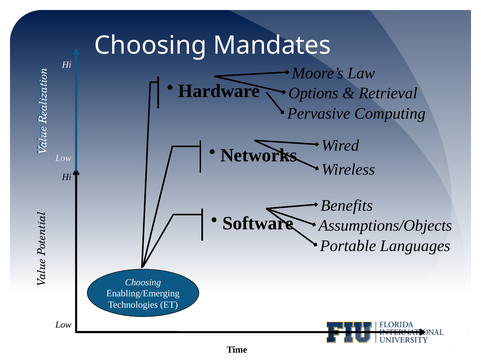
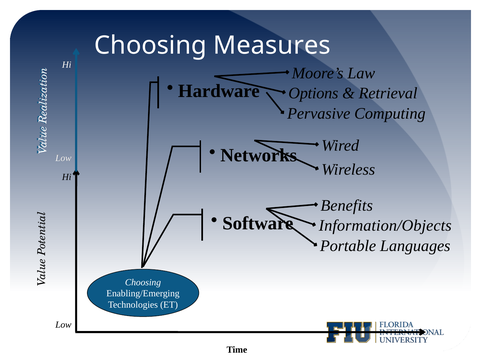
Mandates: Mandates -> Measures (272, 45)
Assumptions/Objects: Assumptions/Objects -> Information/Objects (385, 226)
